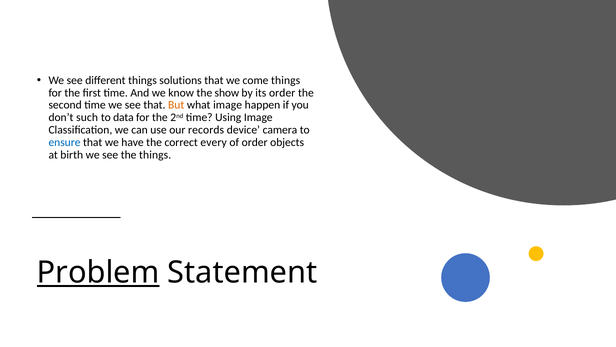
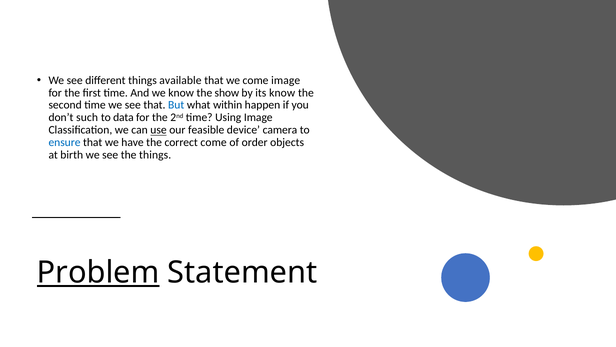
solutions: solutions -> available (180, 80)
come things: things -> image (286, 80)
its order: order -> know (282, 93)
But colour: orange -> blue (176, 105)
what image: image -> within (228, 105)
use underline: none -> present (158, 130)
records: records -> feasible (206, 130)
correct every: every -> come (214, 142)
